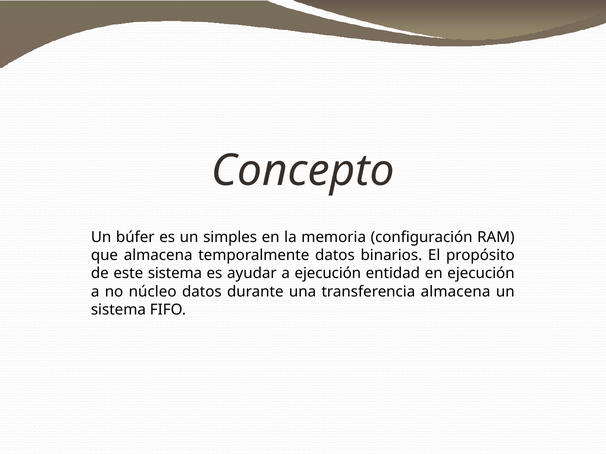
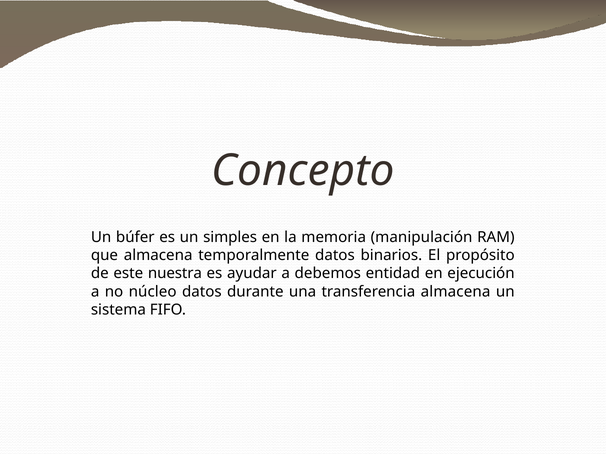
configuración: configuración -> manipulación (422, 237)
este sistema: sistema -> nuestra (175, 274)
a ejecución: ejecución -> debemos (328, 274)
